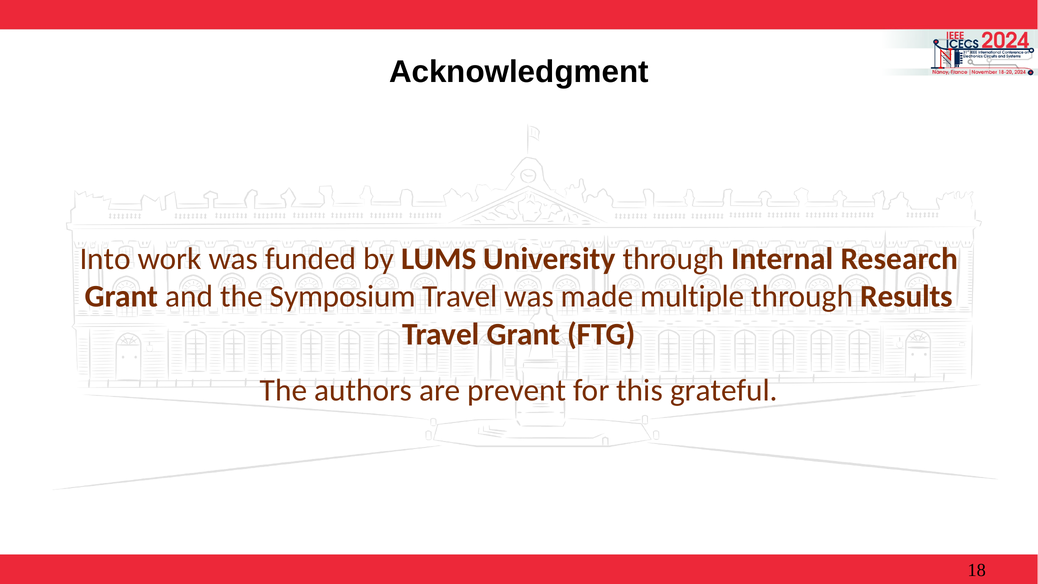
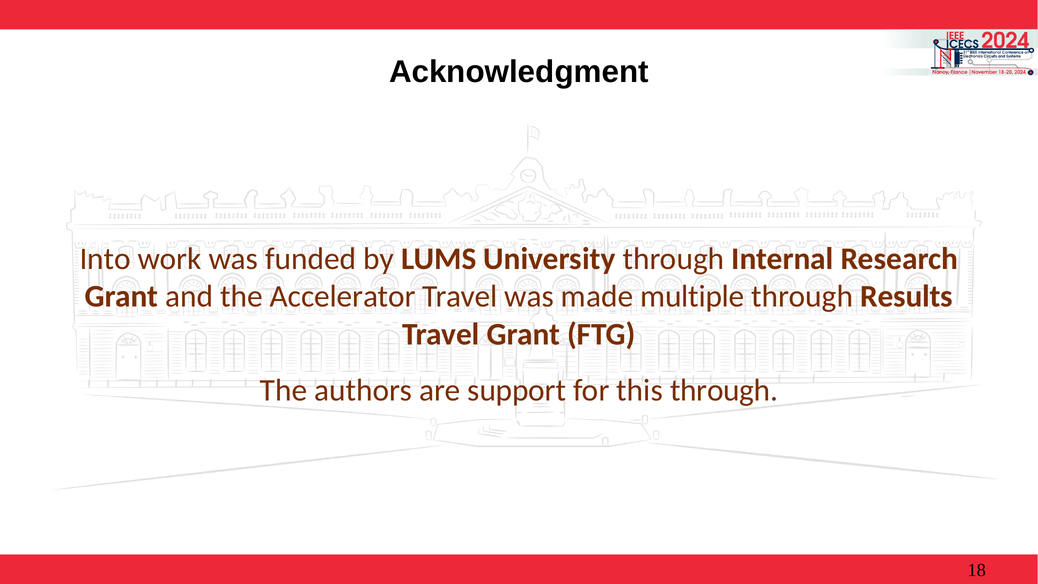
Symposium: Symposium -> Accelerator (343, 297)
prevent: prevent -> support (517, 390)
this grateful: grateful -> through (724, 390)
